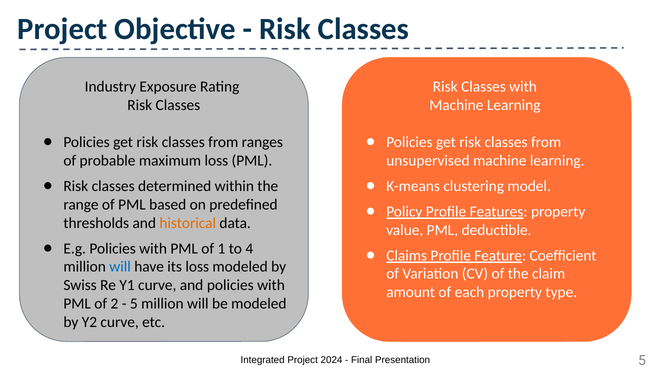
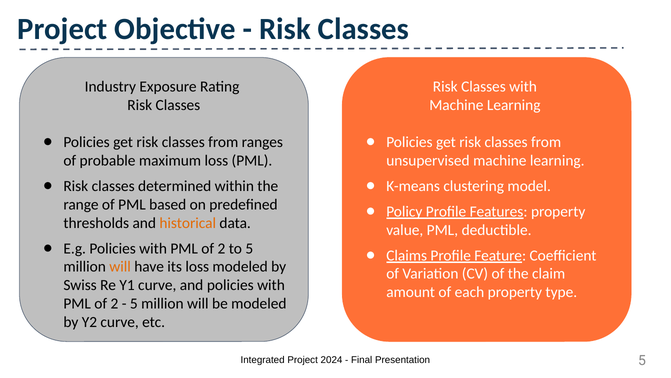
1: 1 -> 2 (221, 248)
to 4: 4 -> 5 (249, 248)
will colour: blue -> orange (120, 267)
